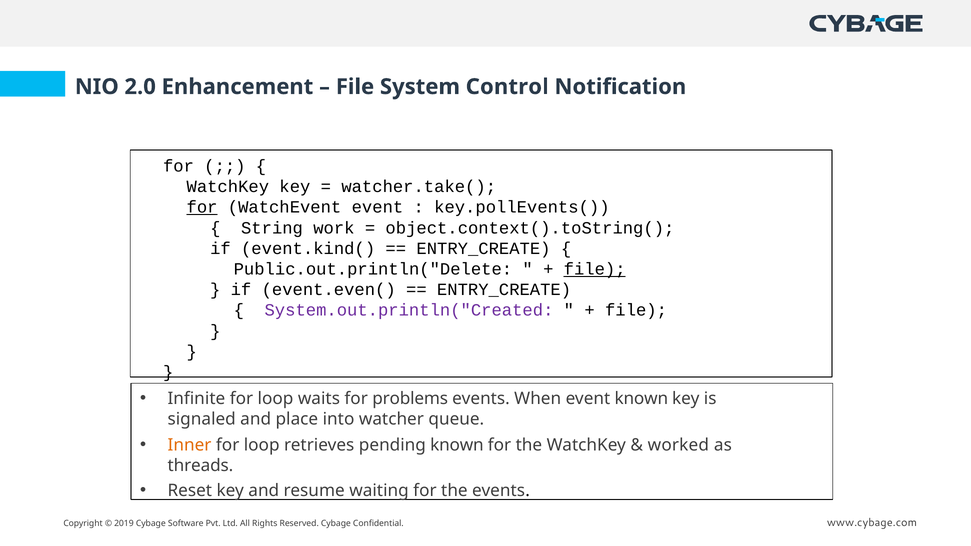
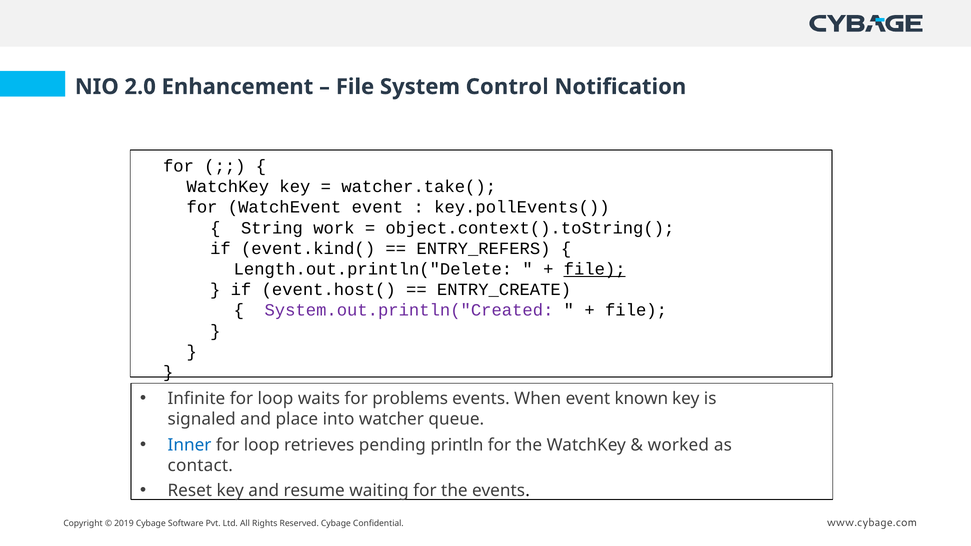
for underline: present -> none (202, 207)
ENTRY_CREATE: ENTRY_CREATE -> ENTRY_REFERS (483, 249)
Public.out.println("Delete: Public.out.println("Delete -> Length.out.println("Delete (373, 269)
event.even(: event.even( -> event.host( (329, 290)
Inner colour: orange -> blue (190, 445)
pending known: known -> println (457, 445)
threads: threads -> contact (200, 466)
